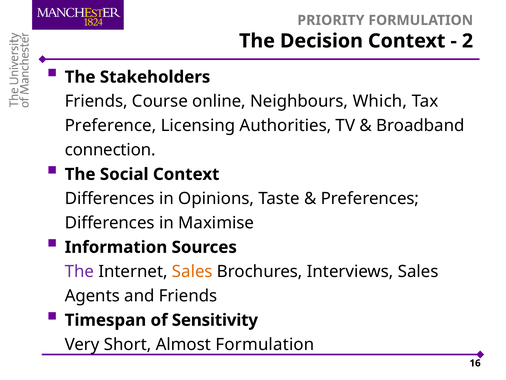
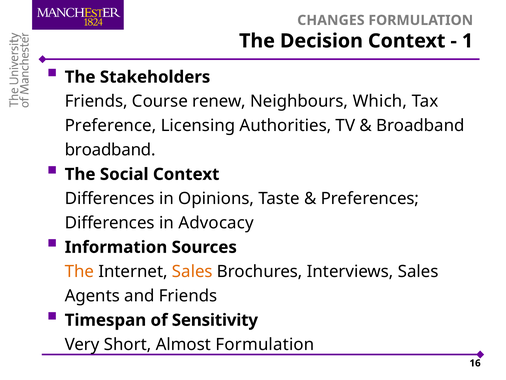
PRIORITY: PRIORITY -> CHANGES (331, 20)
2: 2 -> 1 (468, 41)
online: online -> renew (219, 101)
connection: connection -> broadband (110, 150)
Maximise: Maximise -> Advocacy (216, 223)
The colour: purple -> orange (79, 271)
